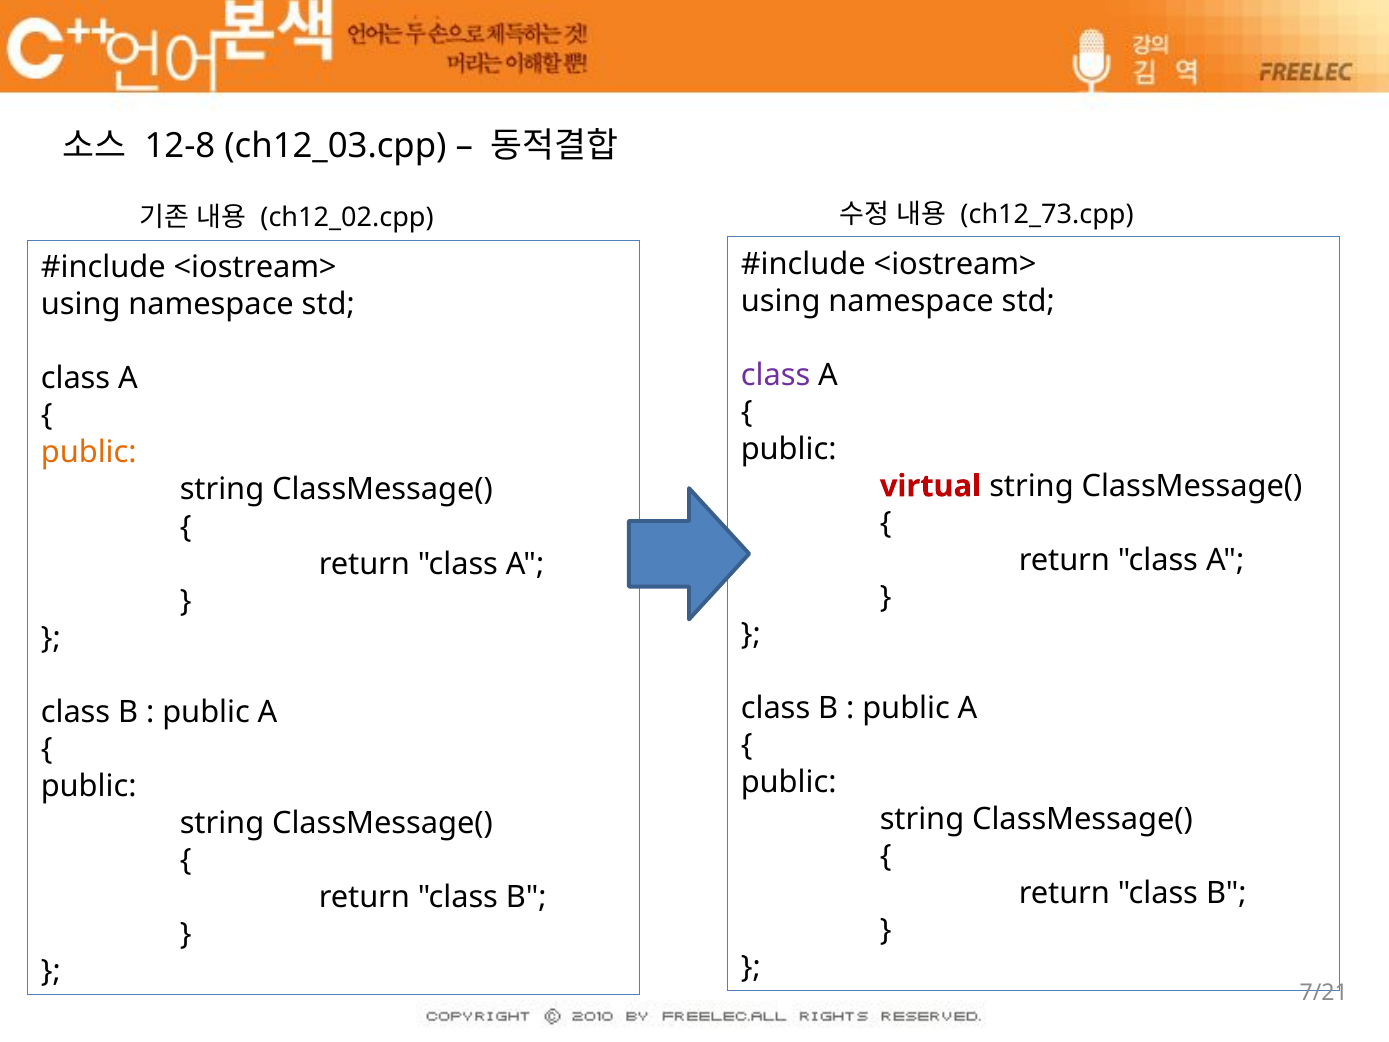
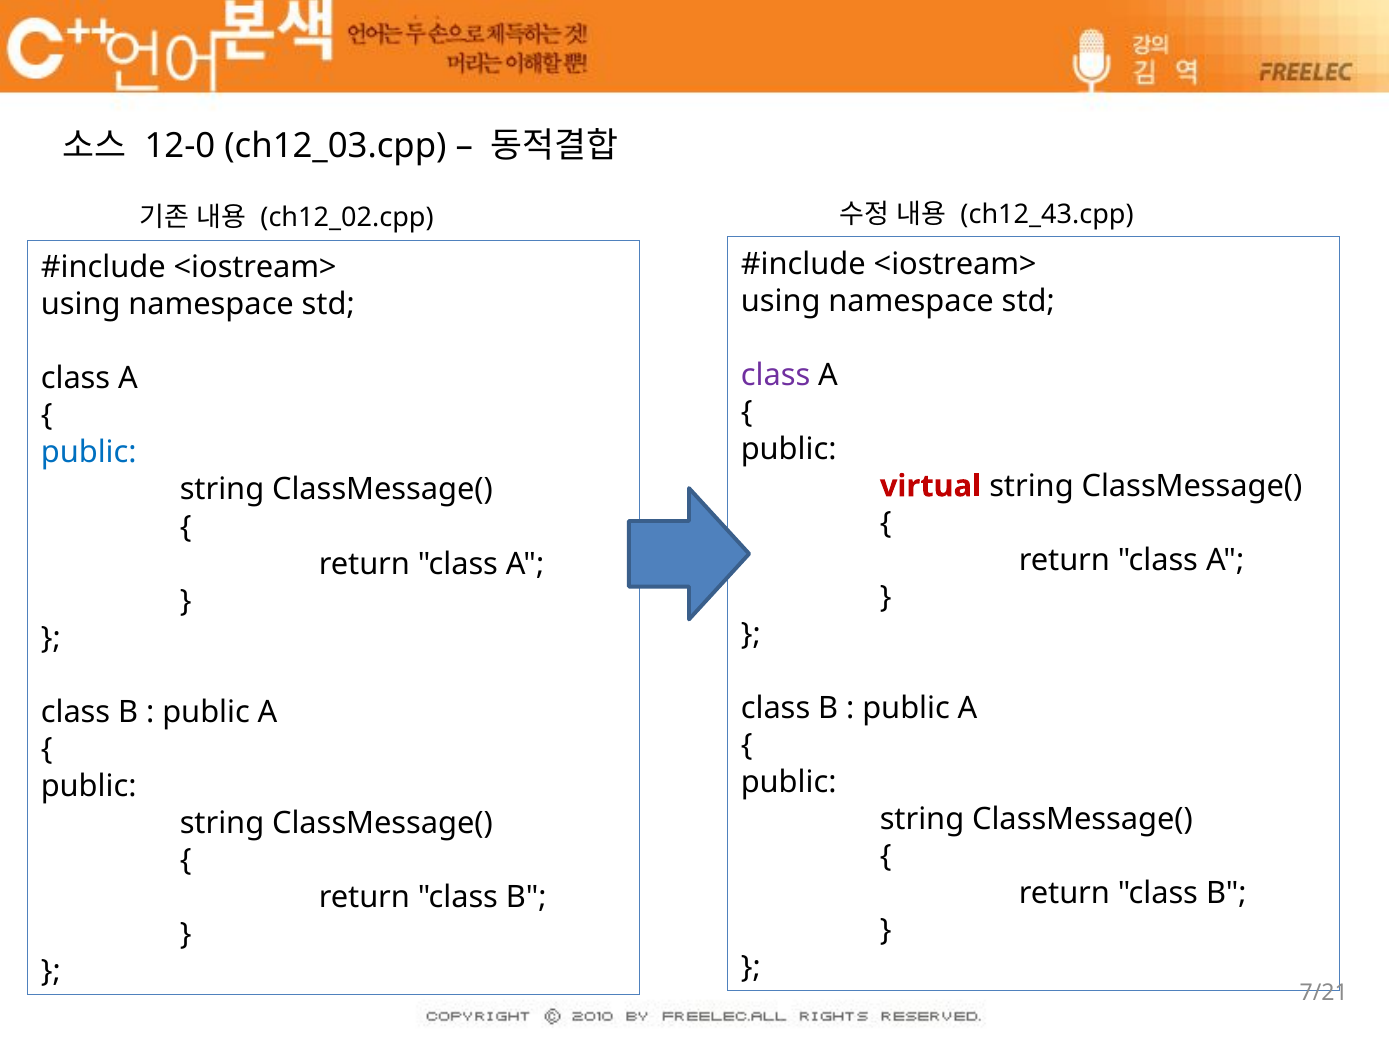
12-8: 12-8 -> 12-0 (180, 146)
ch12_73.cpp: ch12_73.cpp -> ch12_43.cpp (1047, 214)
public colour: orange -> blue (89, 453)
